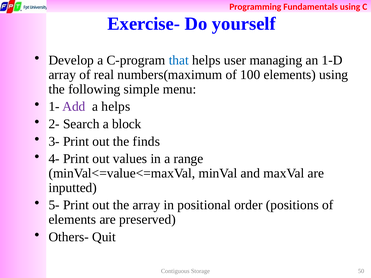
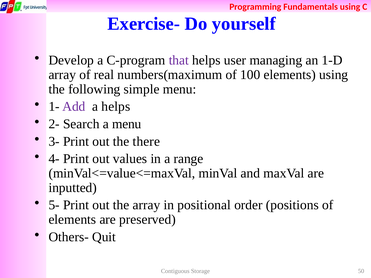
that colour: blue -> purple (179, 60)
a block: block -> menu (127, 124)
finds: finds -> there (146, 141)
